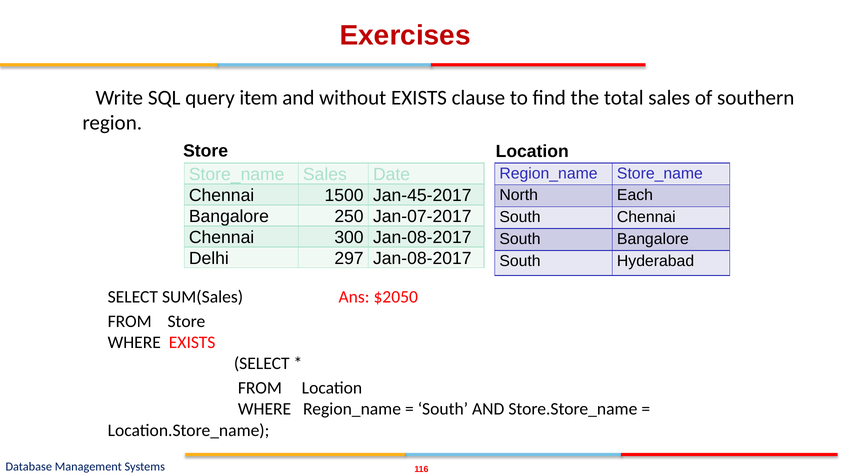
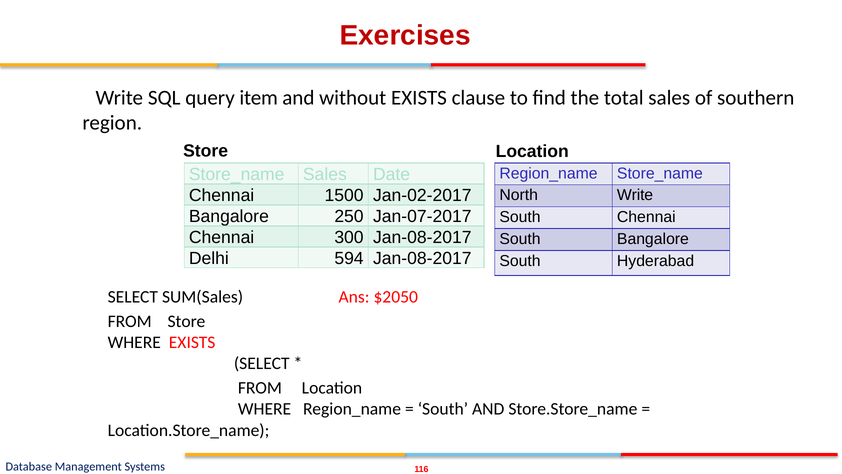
Jan-45-2017: Jan-45-2017 -> Jan-02-2017 (422, 195)
North Each: Each -> Write (635, 195)
297: 297 -> 594 (349, 258)
